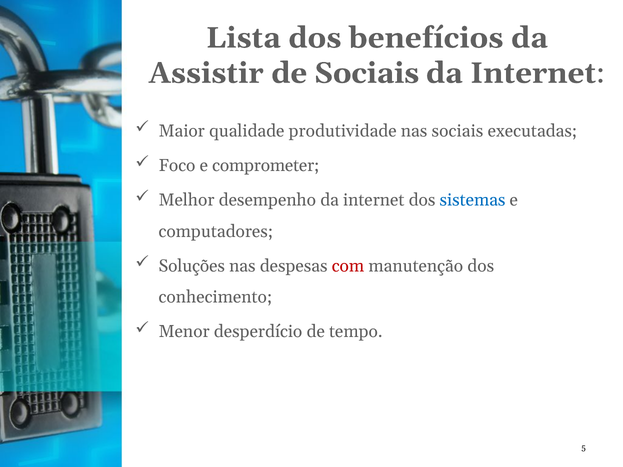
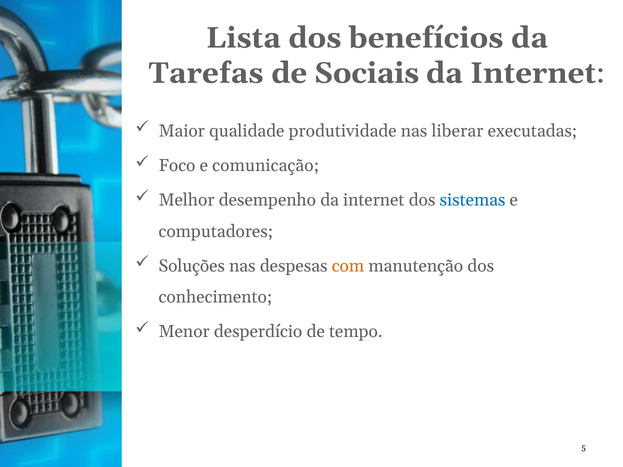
Assistir: Assistir -> Tarefas (206, 73)
nas sociais: sociais -> liberar (457, 131)
comprometer: comprometer -> comunicação (266, 166)
com colour: red -> orange (348, 266)
